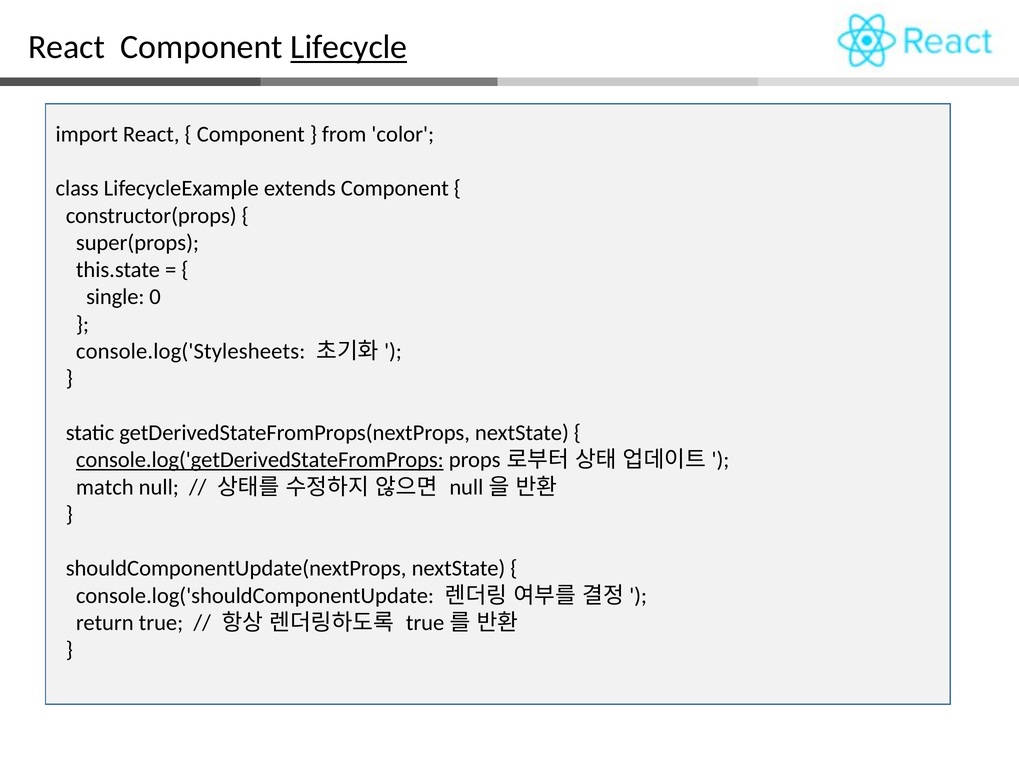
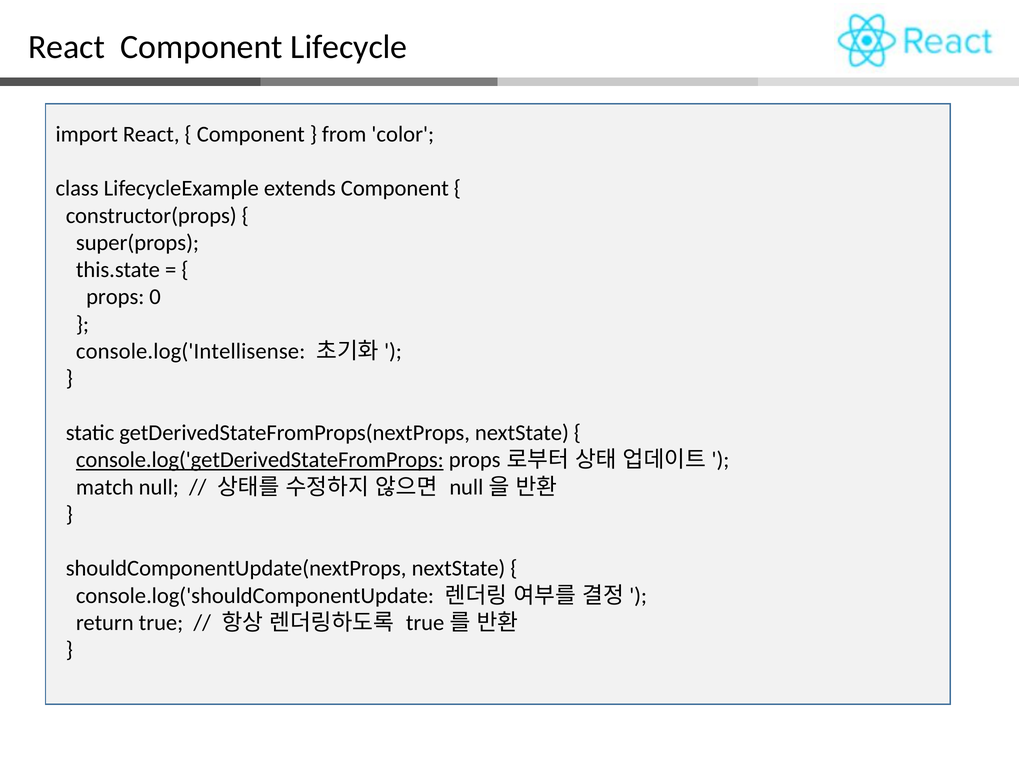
Lifecycle underline: present -> none (349, 47)
single: single -> props (115, 297)
console.log('Stylesheets: console.log('Stylesheets -> console.log('Intellisense (191, 351)
